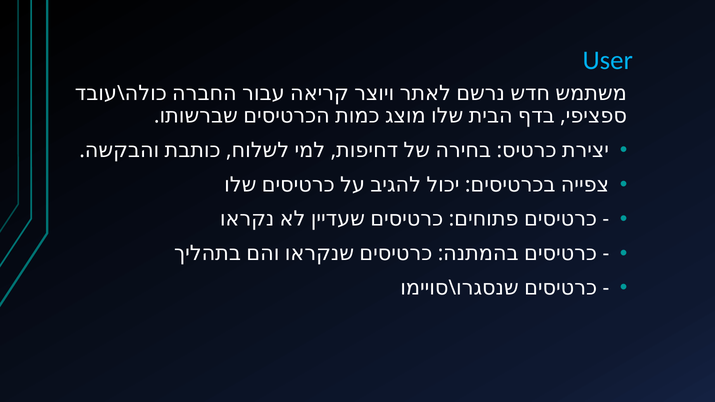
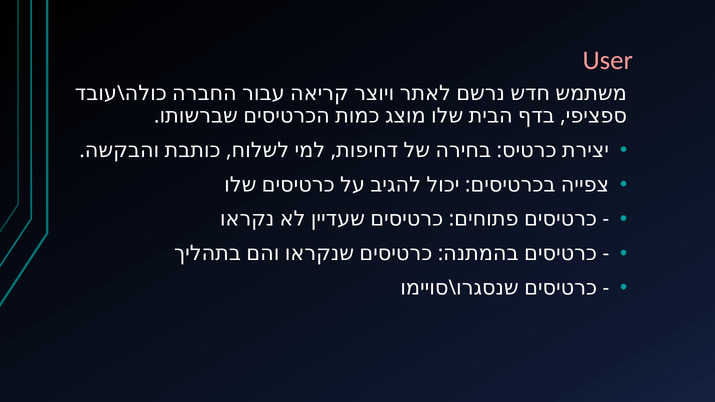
User colour: light blue -> pink (608, 60)
